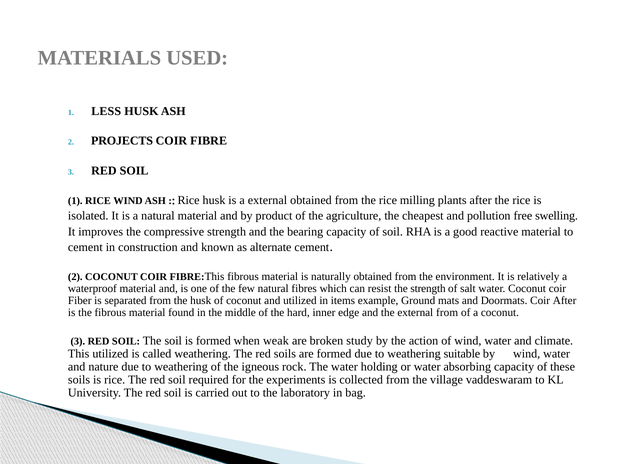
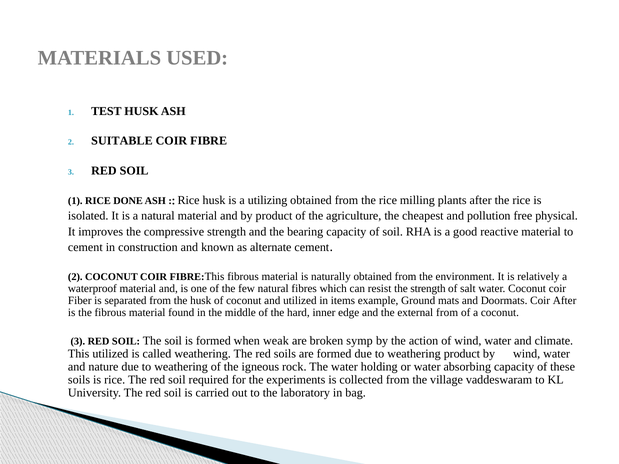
LESS: LESS -> TEST (106, 111)
PROJECTS: PROJECTS -> SUITABLE (122, 141)
RICE WIND: WIND -> DONE (128, 201)
a external: external -> utilizing (268, 201)
swelling: swelling -> physical (557, 216)
study: study -> symp (360, 341)
weathering suitable: suitable -> product (462, 354)
